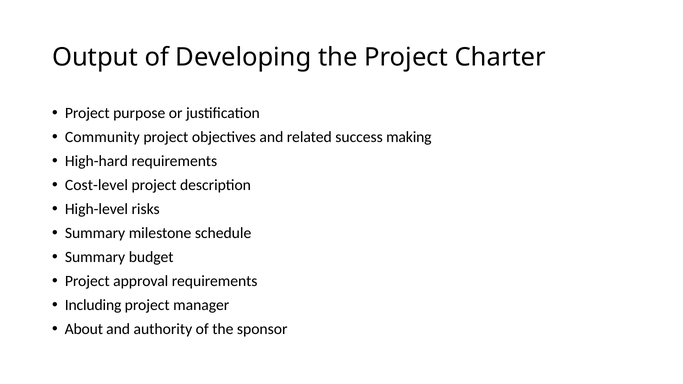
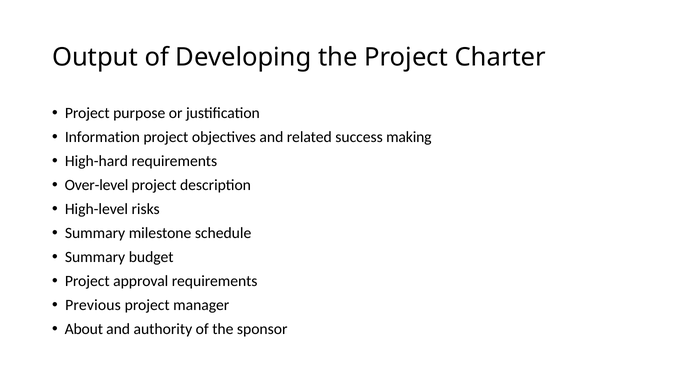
Community: Community -> Information (102, 137)
Cost-level: Cost-level -> Over-level (97, 185)
Including: Including -> Previous (93, 305)
